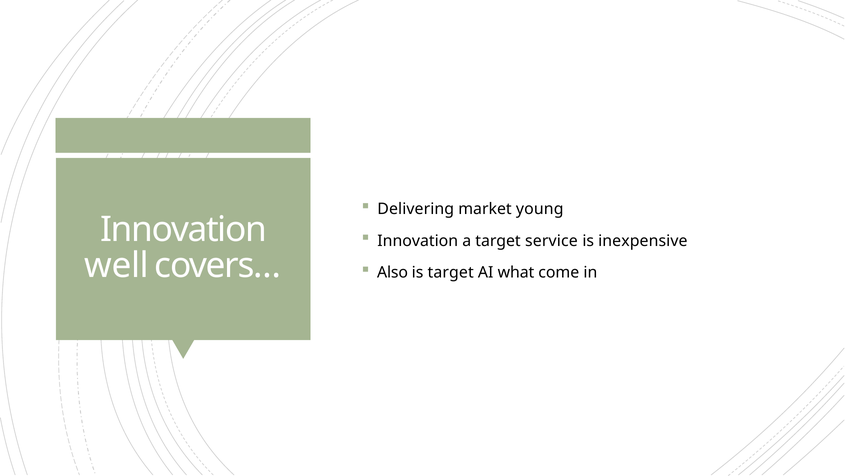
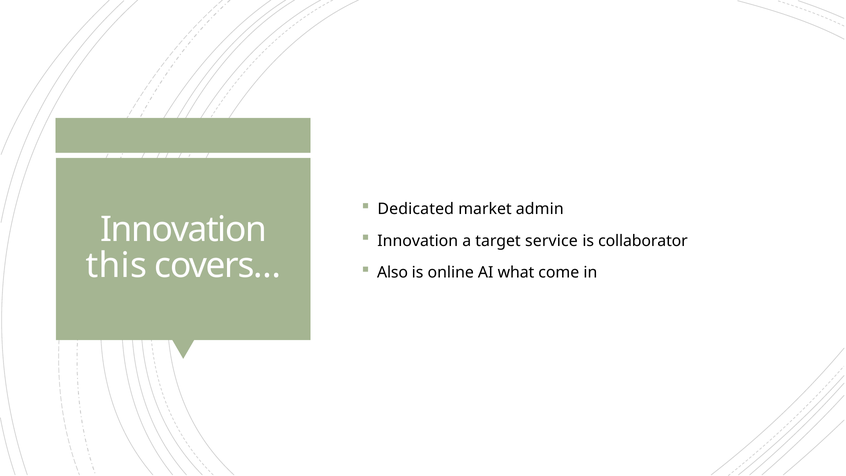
Delivering: Delivering -> Dedicated (416, 209)
young: young -> admin (540, 209)
inexpensive: inexpensive -> collaborator (643, 241)
well: well -> this (116, 265)
is target: target -> online (451, 272)
